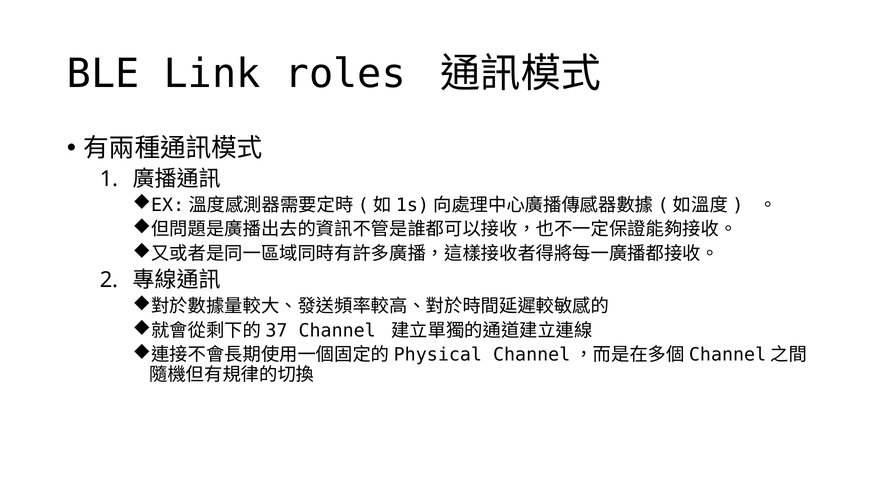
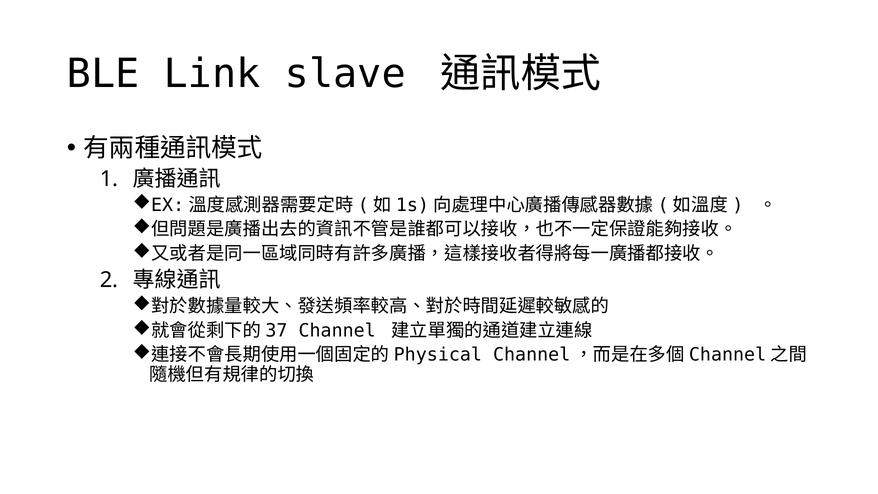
roles: roles -> slave (345, 74)
